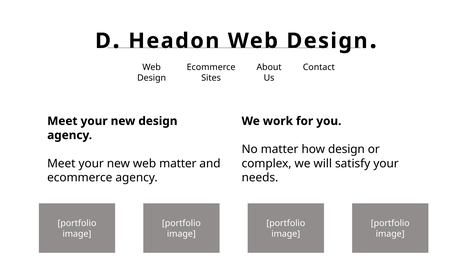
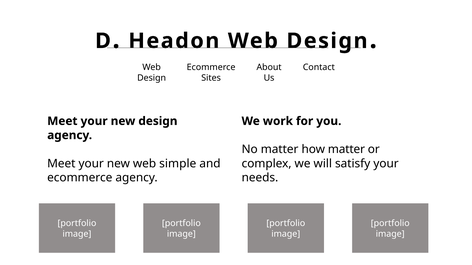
how design: design -> matter (346, 150)
web matter: matter -> simple (178, 164)
